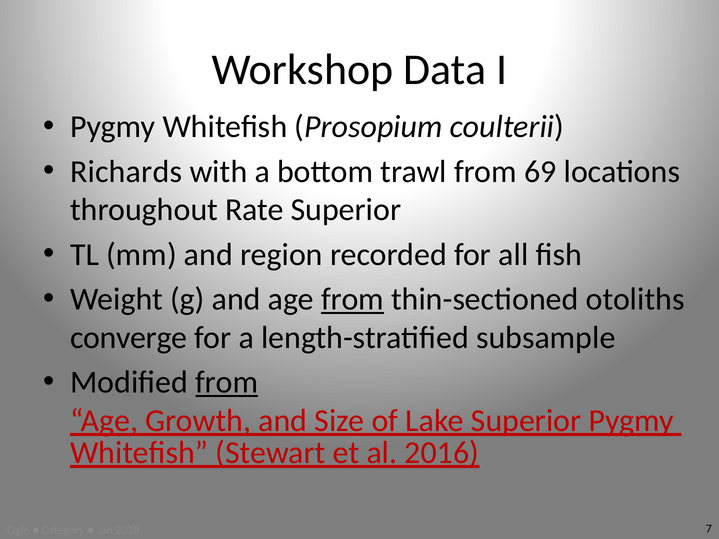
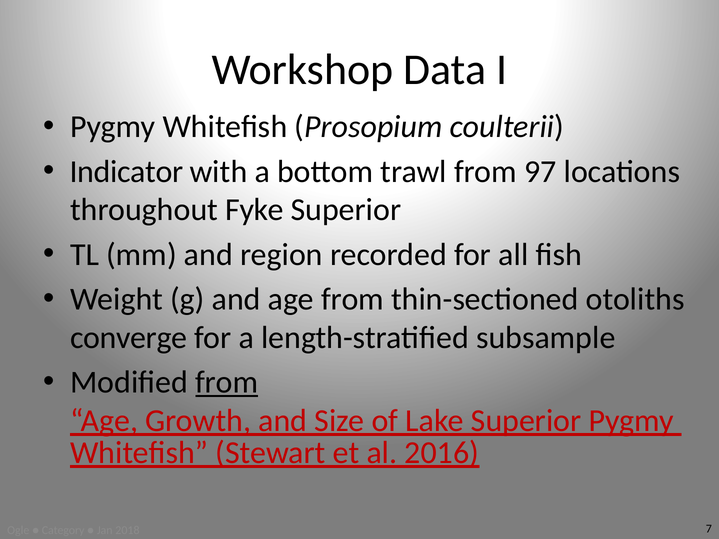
Richards: Richards -> Indicator (126, 172)
69: 69 -> 97 (540, 172)
Rate: Rate -> Fyke (255, 210)
from underline: present -> none (353, 299)
